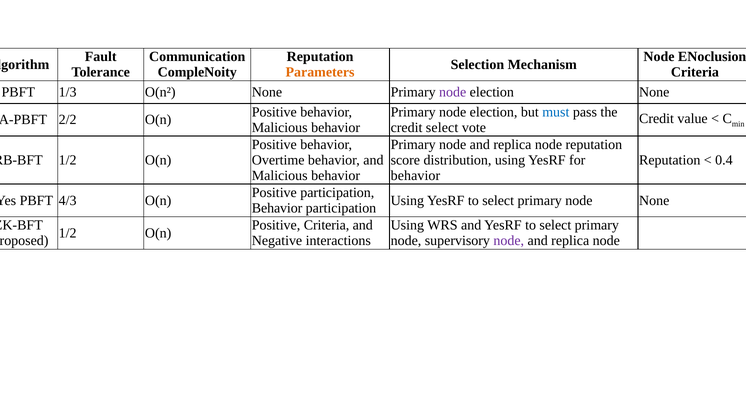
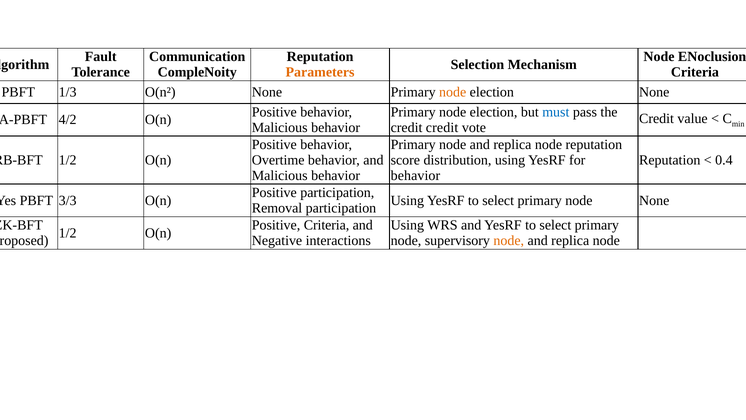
node colour: purple -> orange (453, 92)
2/2: 2/2 -> 4/2 (68, 120)
credit select: select -> credit (442, 127)
4/3: 4/3 -> 3/3 (68, 200)
Behavior: Behavior -> Removal (277, 208)
node colour: purple -> orange (509, 241)
